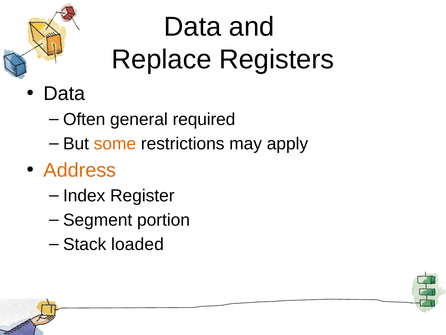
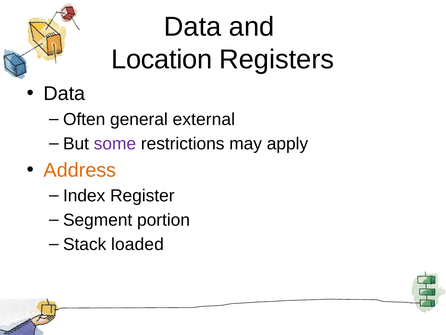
Replace: Replace -> Location (162, 60)
required: required -> external (204, 119)
some colour: orange -> purple (115, 143)
